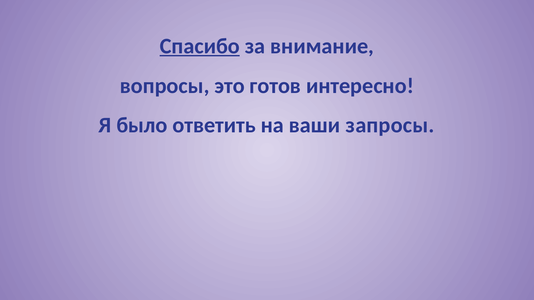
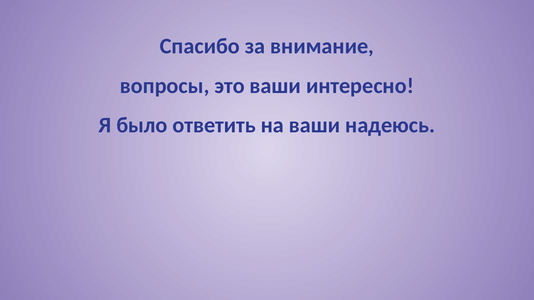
Спасибо underline: present -> none (200, 46)
это готов: готов -> ваши (275, 86)
запросы: запросы -> надеюсь (390, 125)
